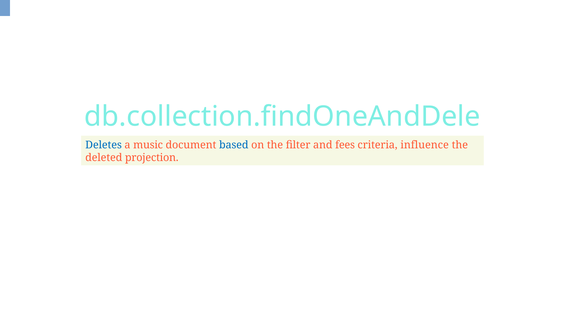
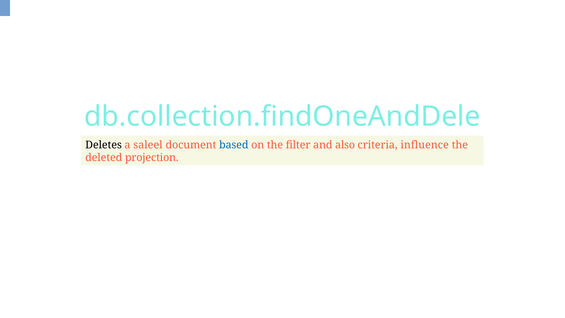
Deletes colour: blue -> black (104, 145)
music: music -> saleel (148, 145)
fees: fees -> also (345, 145)
